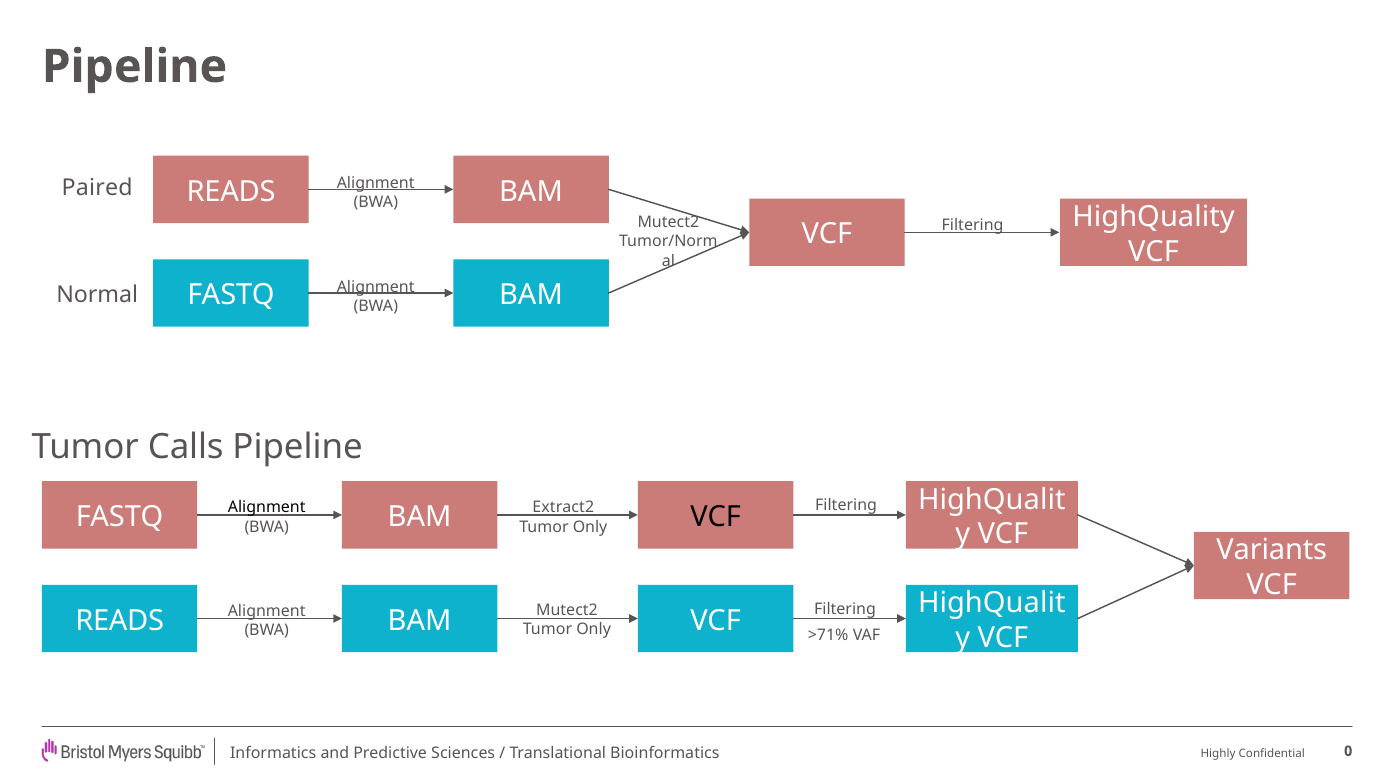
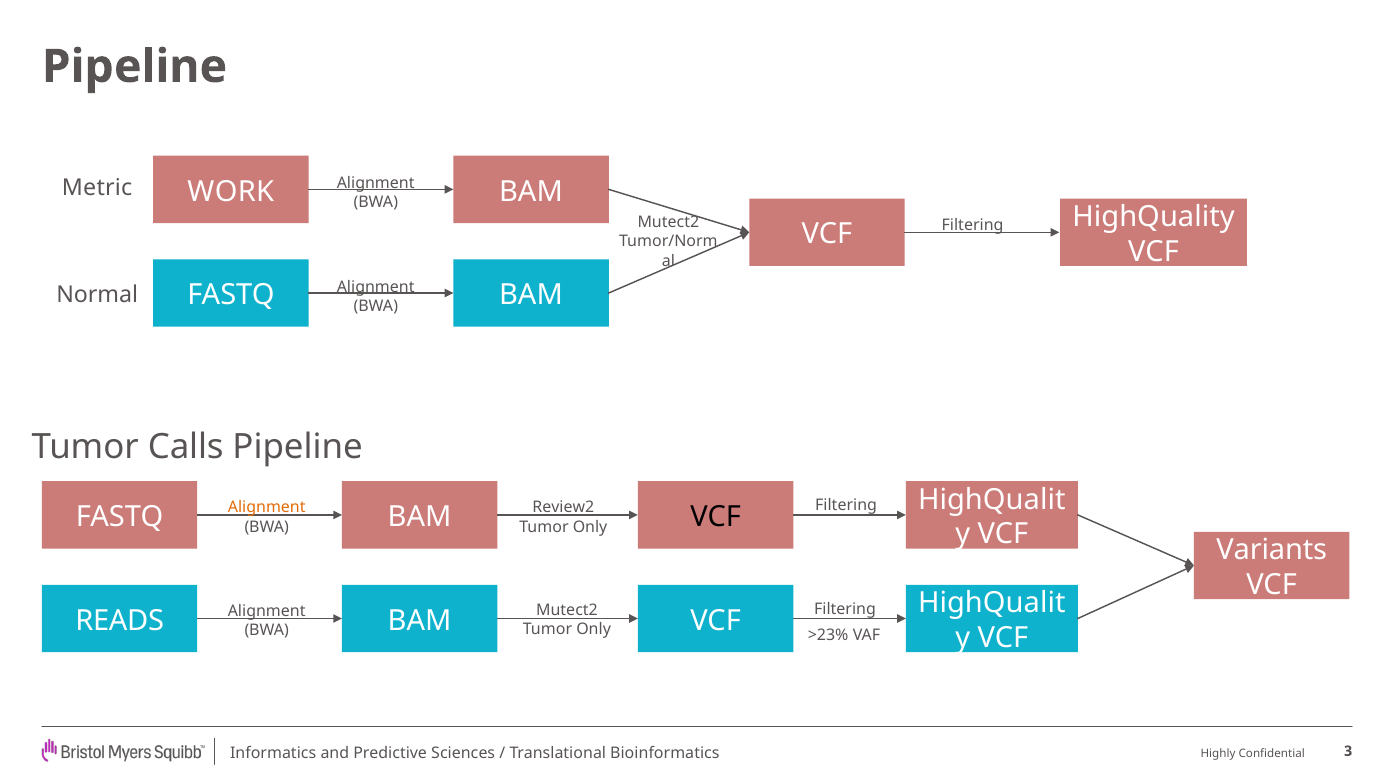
Paired: Paired -> Metric (97, 188)
READS: READS -> WORK (231, 191)
Alignment colour: black -> orange (267, 508)
Extract2: Extract2 -> Review2 (563, 508)
>71%: >71% -> >23% (828, 635)
0: 0 -> 3 (1348, 751)
